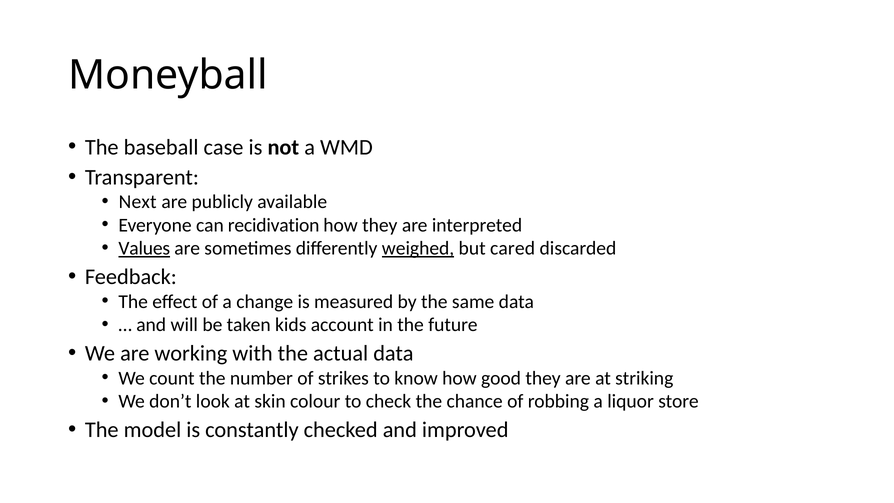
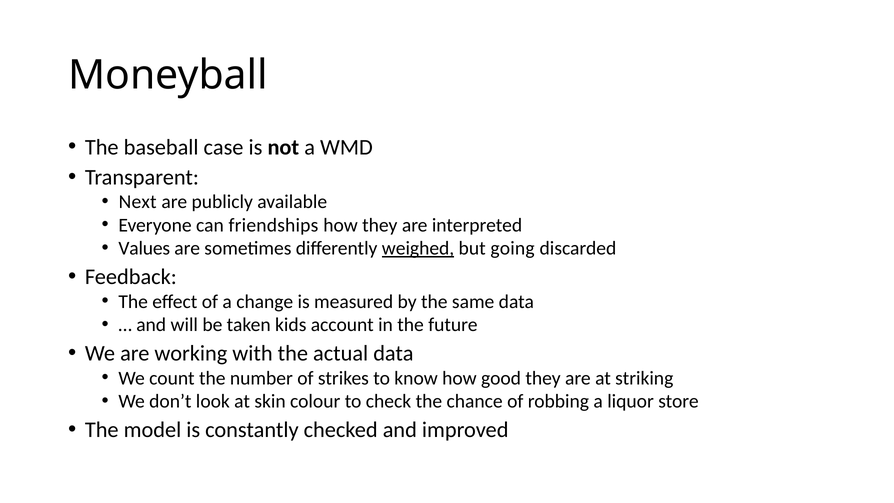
recidivation: recidivation -> friendships (273, 225)
Values underline: present -> none (144, 248)
cared: cared -> going (513, 248)
